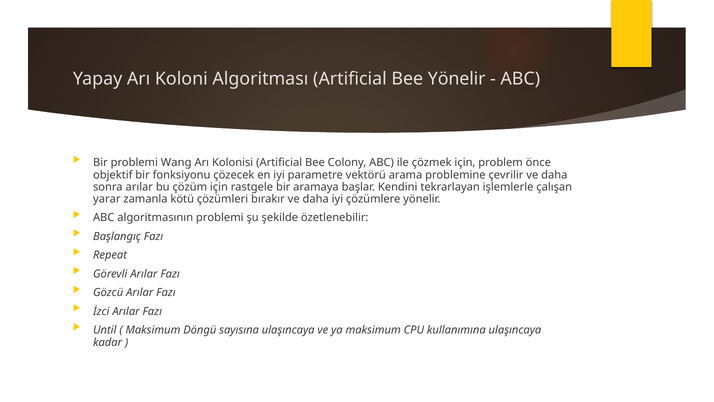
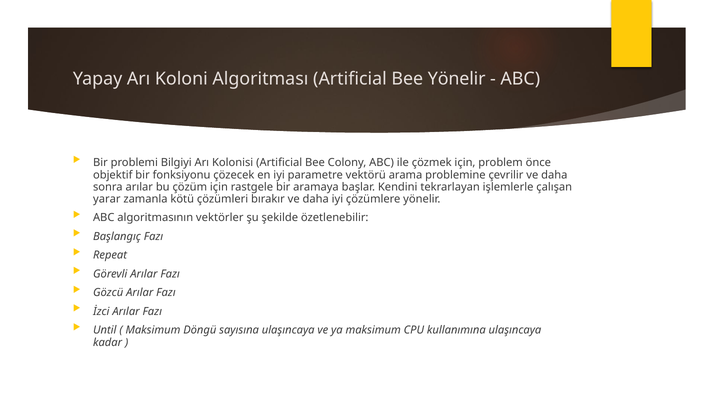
Wang: Wang -> Bilgiyi (176, 163)
algoritmasının problemi: problemi -> vektörler (220, 218)
